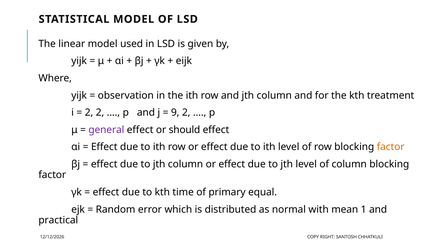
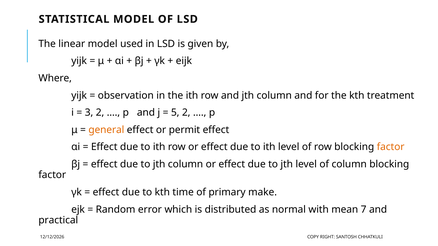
2: 2 -> 3 (89, 113)
9: 9 -> 5 (175, 113)
general colour: purple -> orange (106, 130)
should: should -> permit (184, 130)
equal: equal -> make (263, 193)
1: 1 -> 7 (364, 210)
